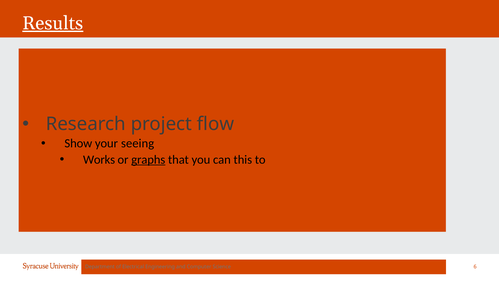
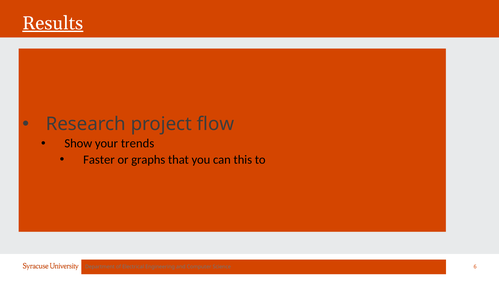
seeing: seeing -> trends (138, 143)
Works: Works -> Faster (99, 159)
graphs underline: present -> none (148, 159)
